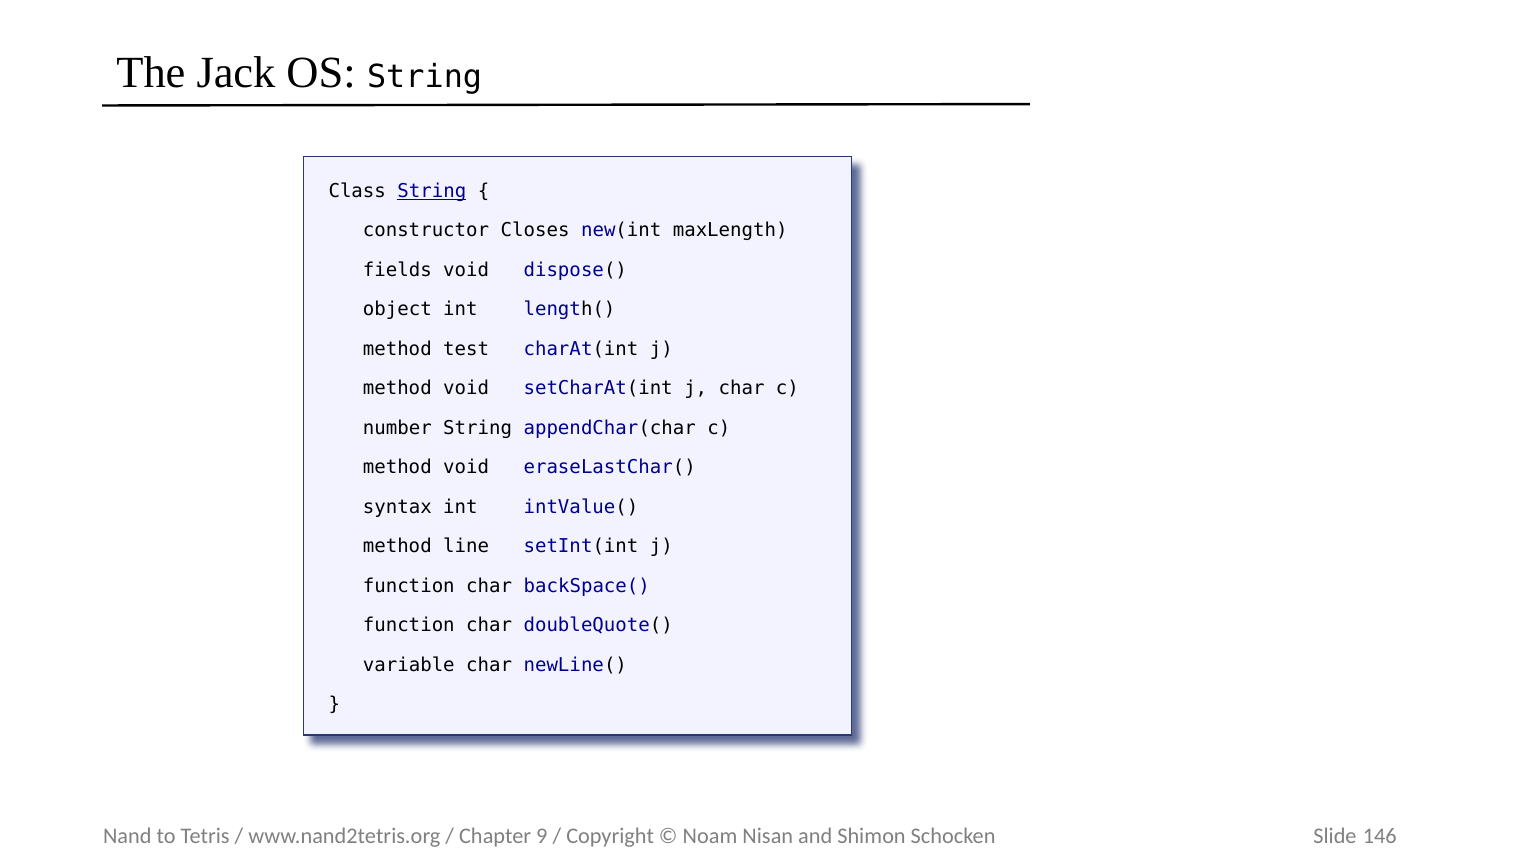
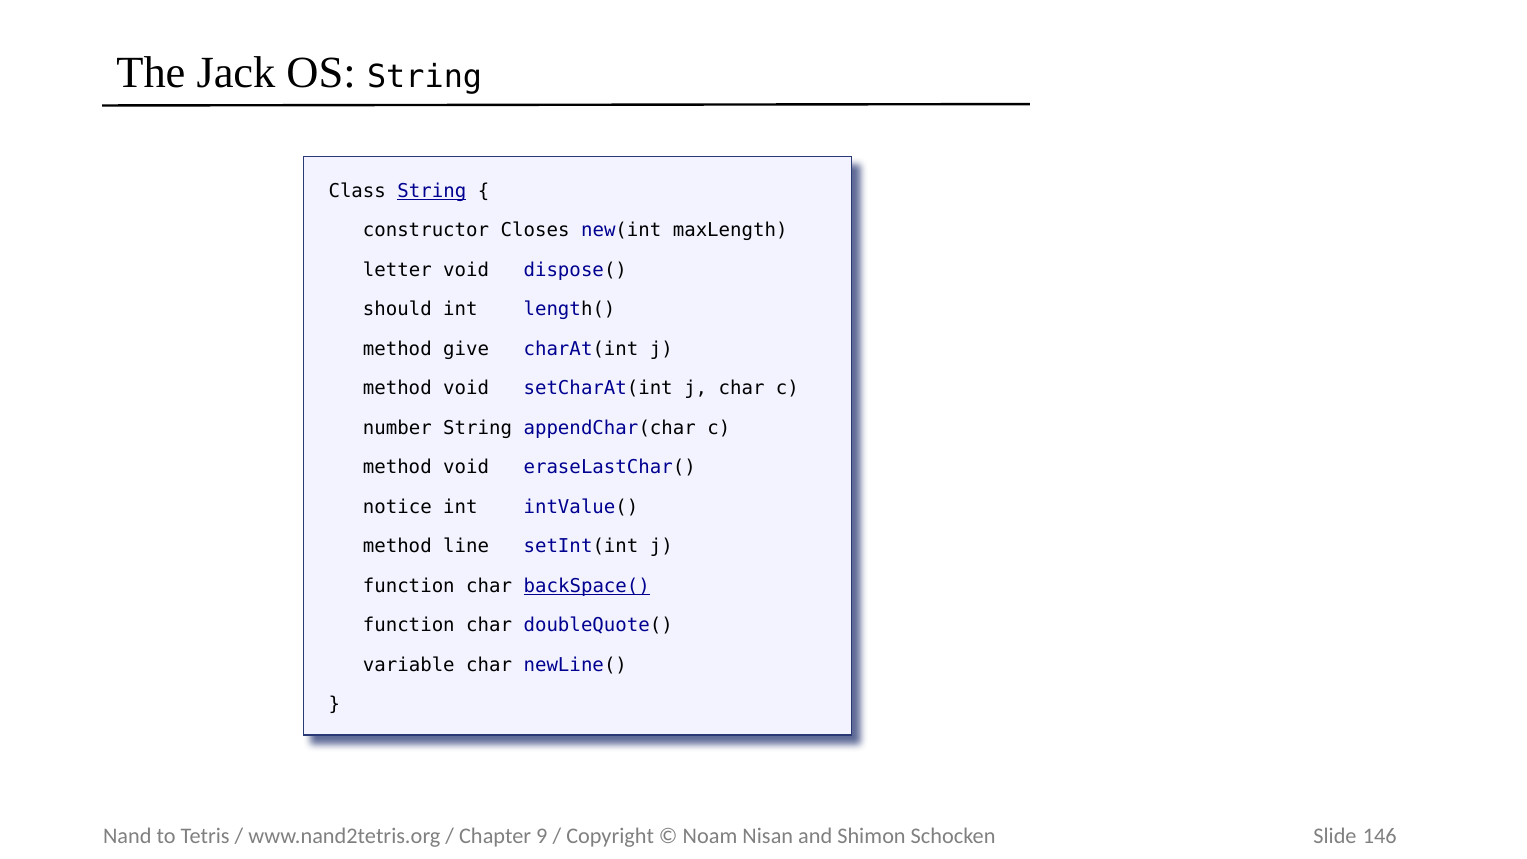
fields: fields -> letter (397, 270)
object: object -> should (397, 309)
test: test -> give (466, 349)
syntax: syntax -> notice (397, 507)
backSpace( underline: none -> present (587, 586)
